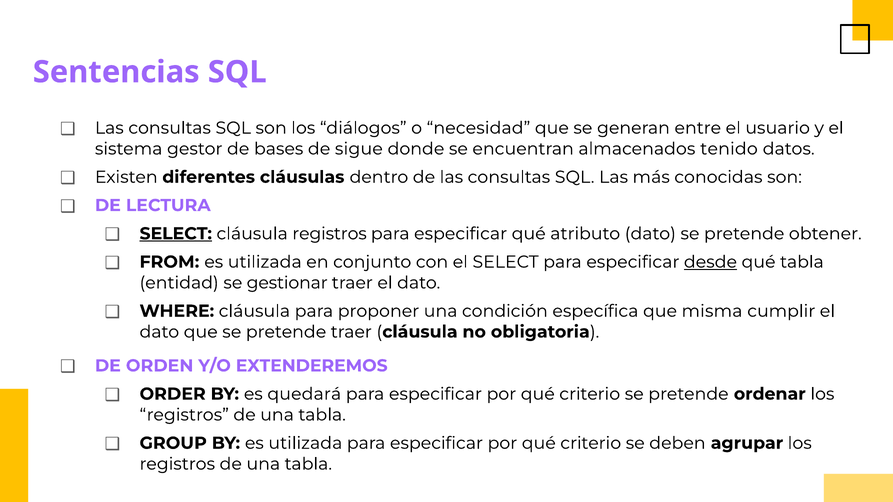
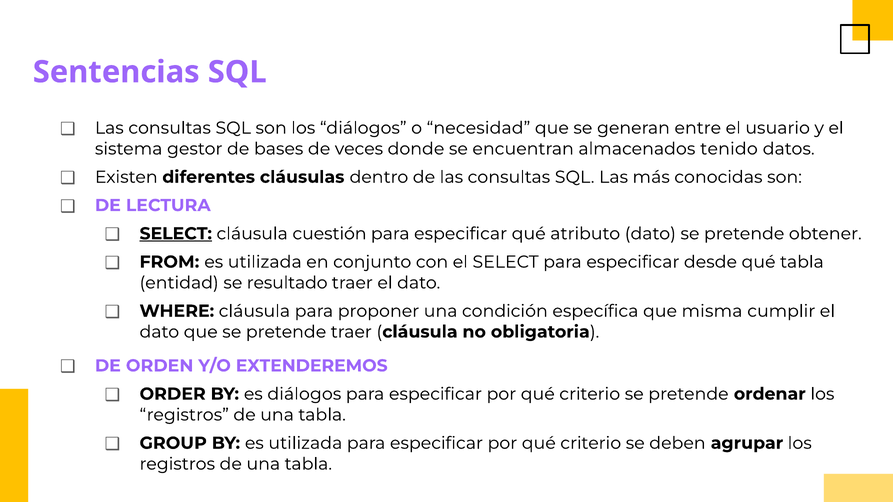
sigue: sigue -> veces (359, 149)
cláusula registros: registros -> cuestión (329, 234)
desde underline: present -> none (710, 262)
gestionar: gestionar -> resultado (287, 283)
es quedará: quedará -> diálogos (304, 394)
